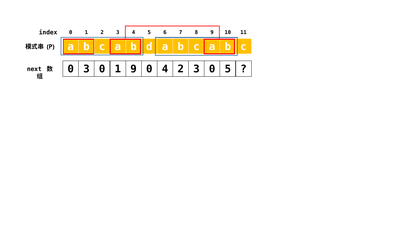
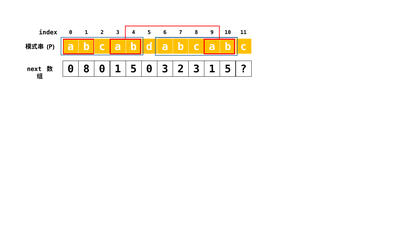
0 3: 3 -> 8 (86, 69)
0 1 9: 9 -> 5 (134, 69)
0 4: 4 -> 3 (165, 69)
2 3 0: 0 -> 1 (212, 69)
